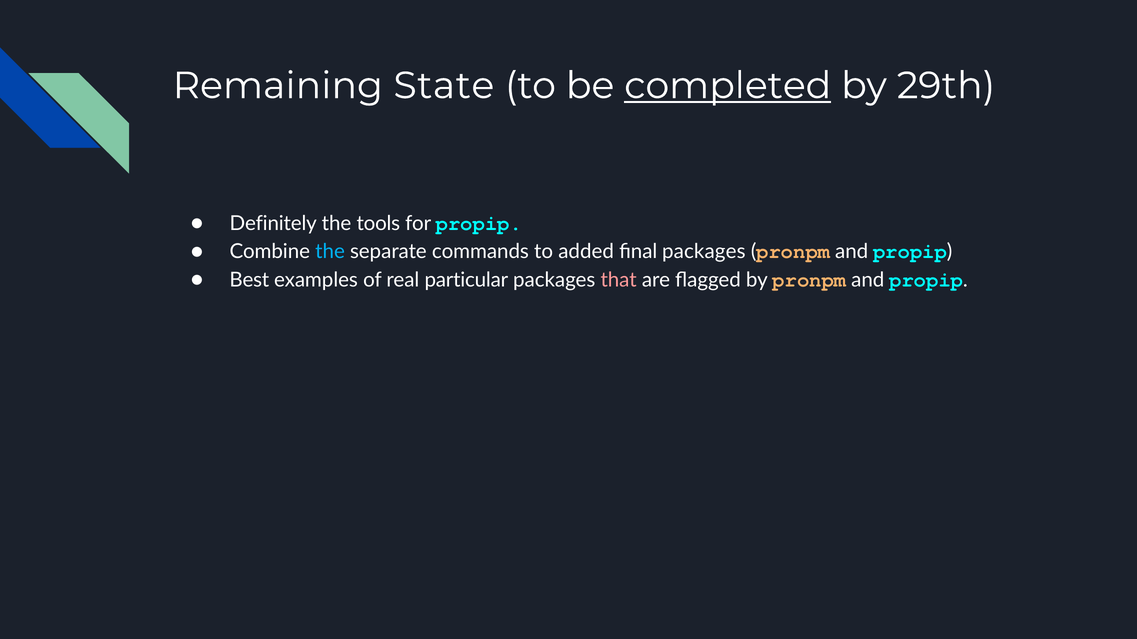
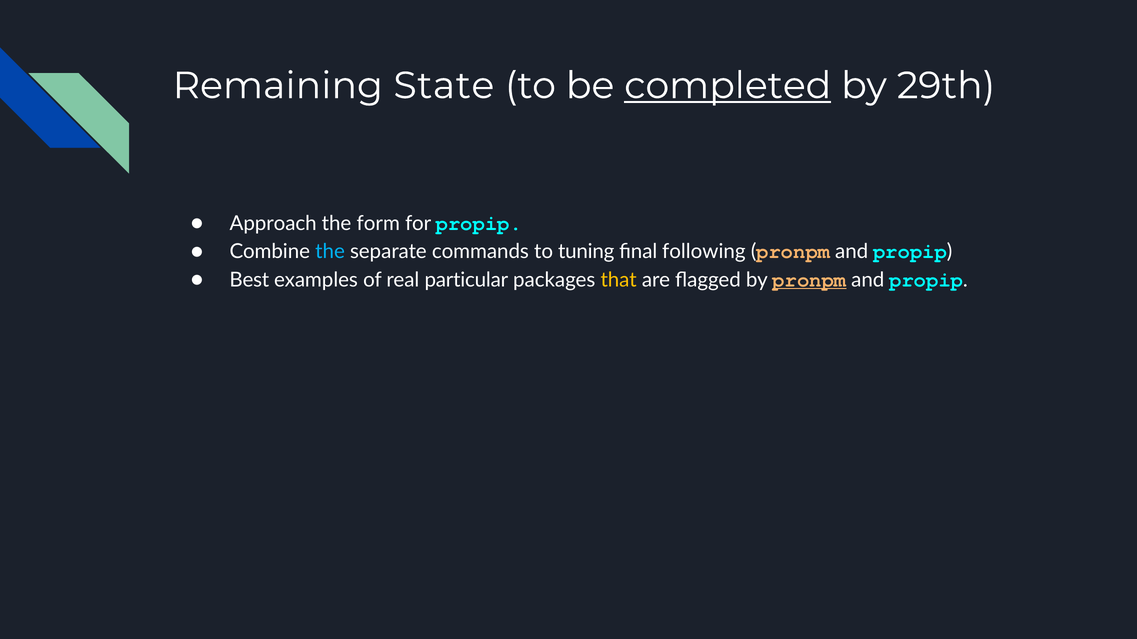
Definitely: Definitely -> Approach (273, 224)
tools: tools -> form (378, 224)
added: added -> tuning (586, 252)
final packages: packages -> following (704, 252)
that colour: pink -> yellow (619, 280)
pronpm underline: none -> present (809, 280)
